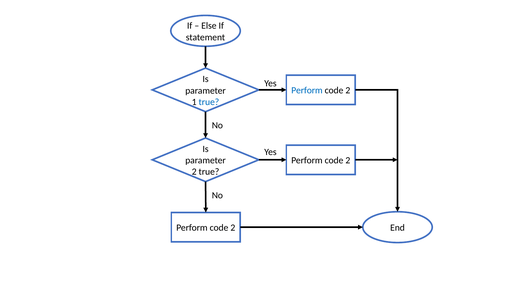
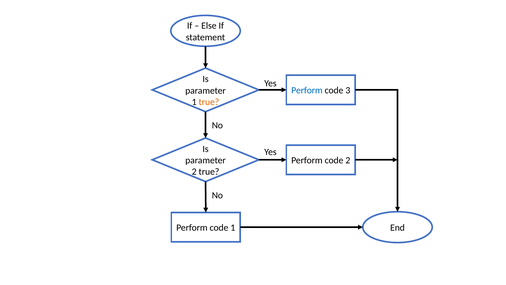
2: 2 -> 3 (348, 90)
true colour: blue -> orange (209, 102)
2: 2 -> 1 (233, 227)
